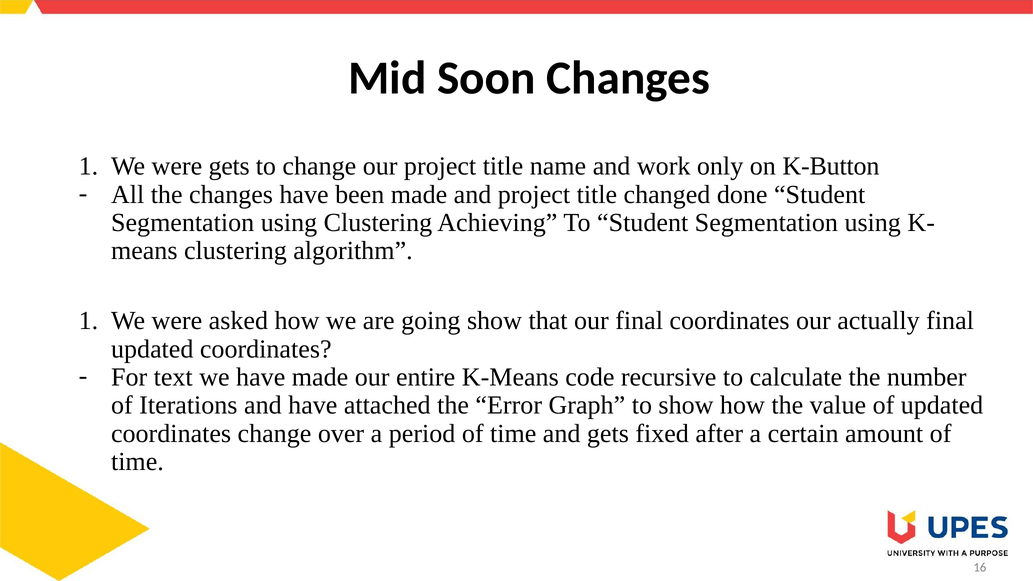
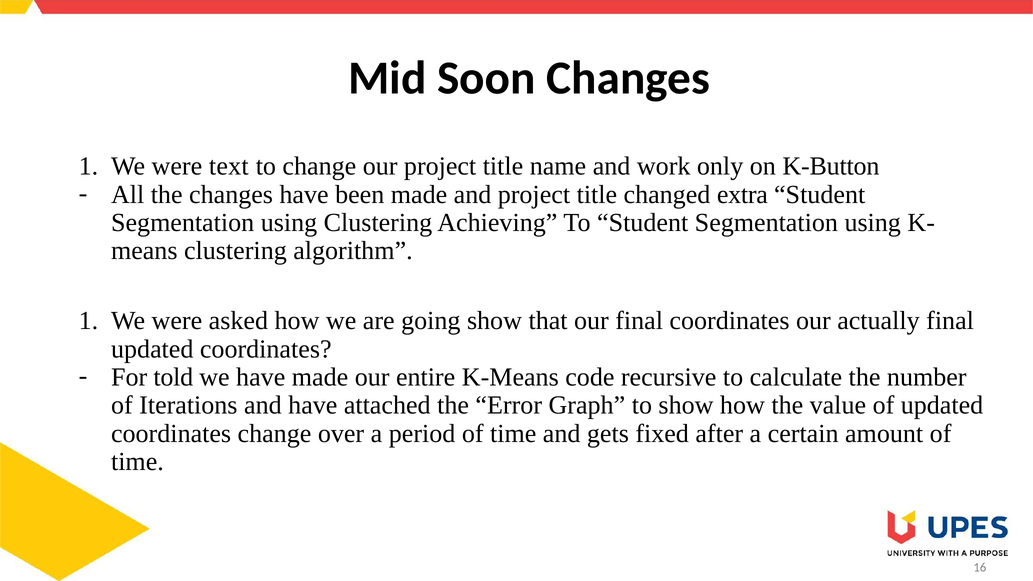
were gets: gets -> text (229, 166)
done: done -> extra (742, 194)
text: text -> told (173, 377)
